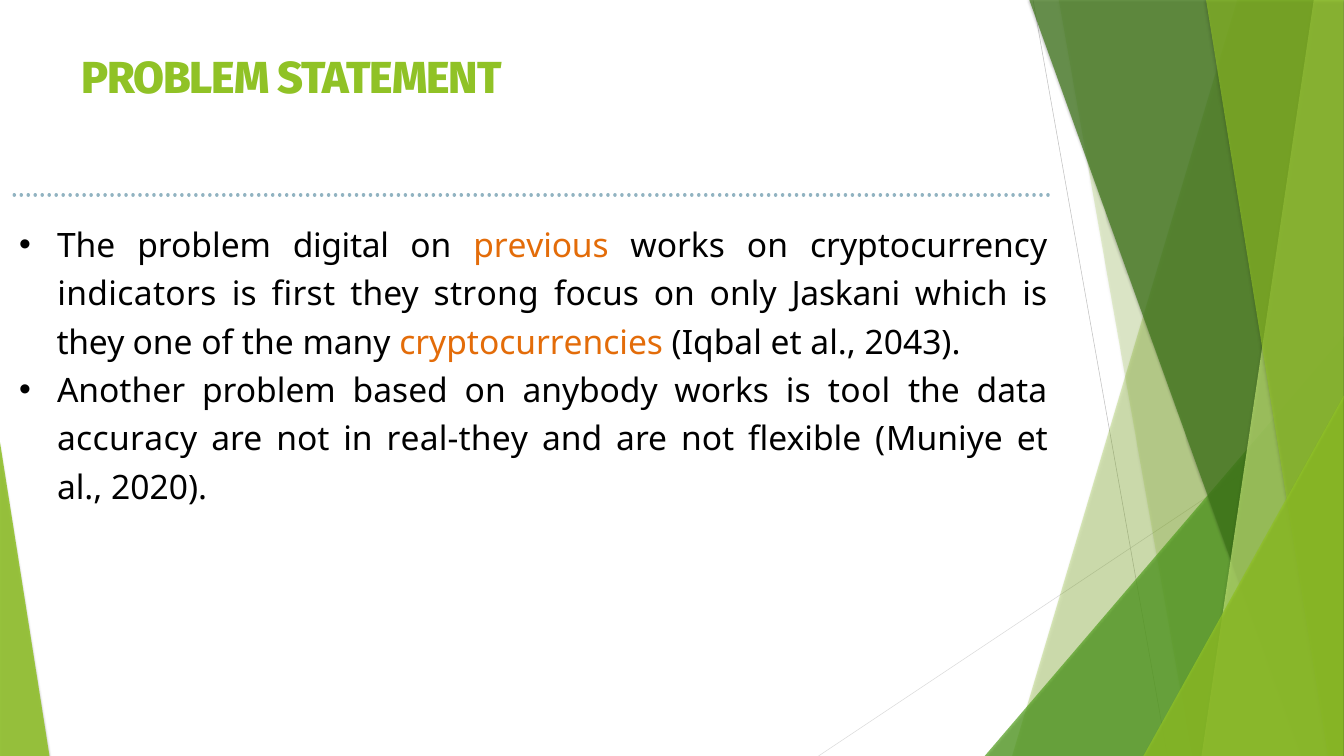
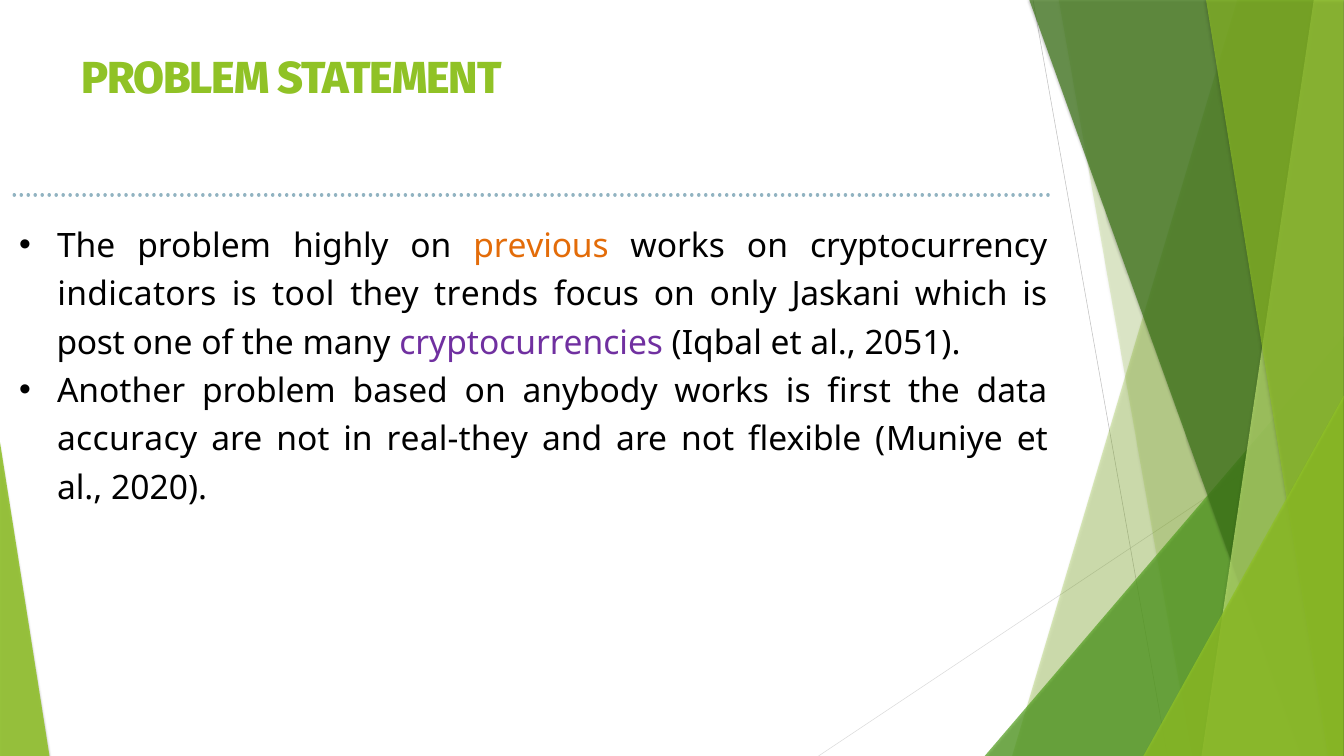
digital: digital -> highly (341, 246)
first: first -> tool (303, 295)
strong: strong -> trends (486, 295)
they: they -> post (91, 343)
cryptocurrencies colour: orange -> purple (531, 343)
2043: 2043 -> 2051 (913, 343)
tool: tool -> first (859, 391)
